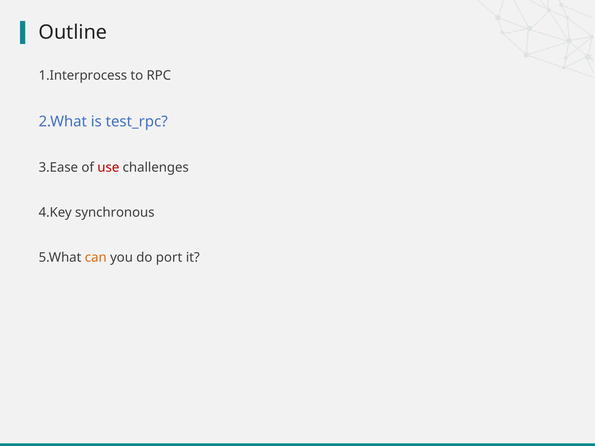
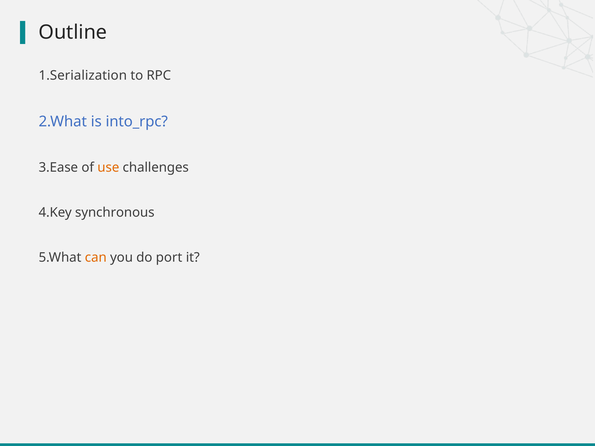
1.Interprocess: 1.Interprocess -> 1.Serialization (83, 76)
test_rpc: test_rpc -> into_rpc (137, 122)
use colour: red -> orange (108, 167)
